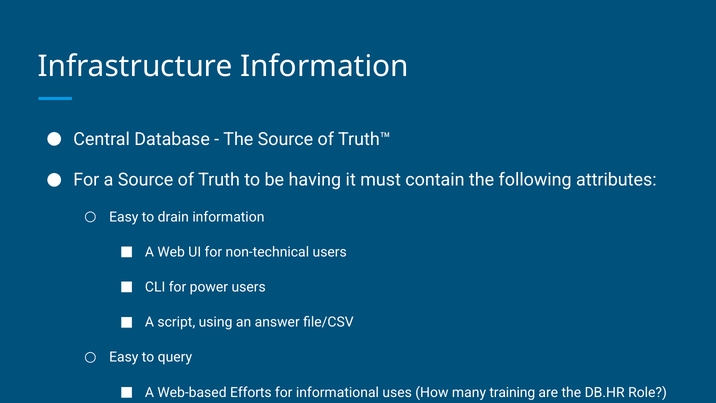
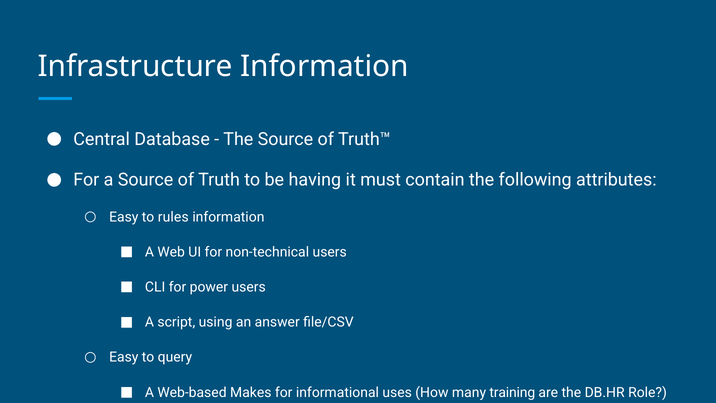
drain: drain -> rules (173, 217)
Efforts: Efforts -> Makes (251, 392)
